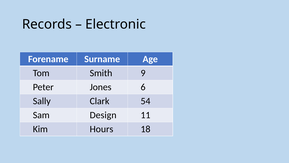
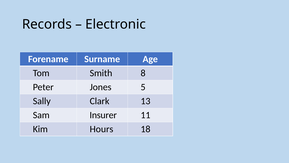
9: 9 -> 8 (143, 73)
6: 6 -> 5 (143, 87)
54: 54 -> 13 (146, 101)
Design: Design -> Insurer (103, 115)
